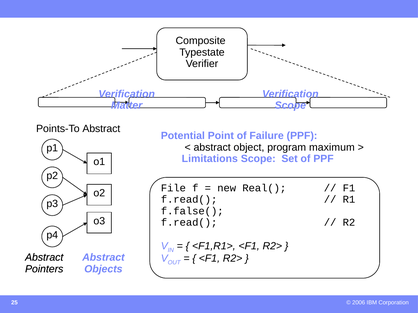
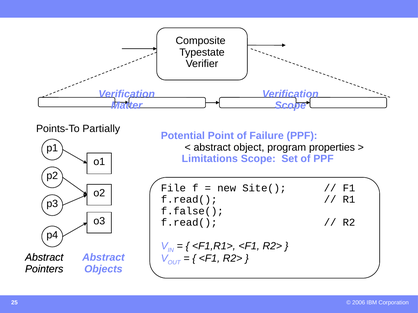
Points-To Abstract: Abstract -> Partially (101, 129)
maximum: maximum -> properties (332, 147)
Real(: Real( -> Site( (264, 188)
